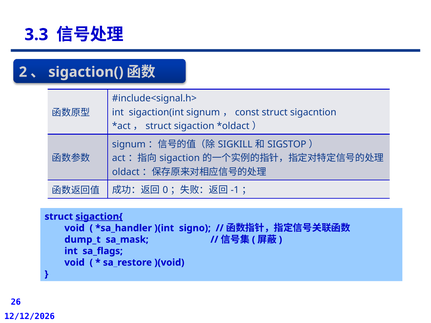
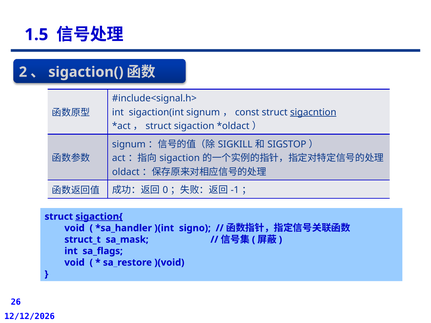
3.3: 3.3 -> 1.5 (36, 35)
sigacntion underline: none -> present (313, 112)
dump_t: dump_t -> struct_t (83, 240)
